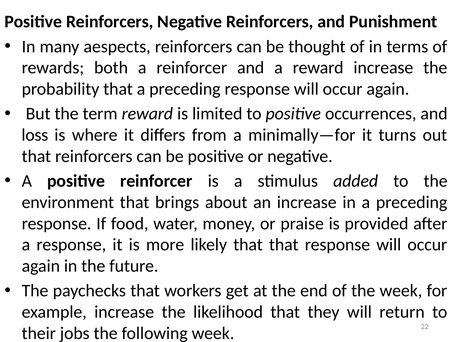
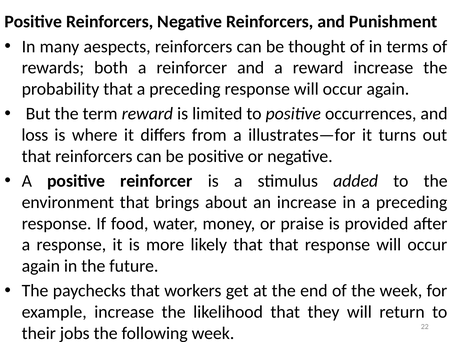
minimally—for: minimally—for -> illustrates—for (302, 135)
